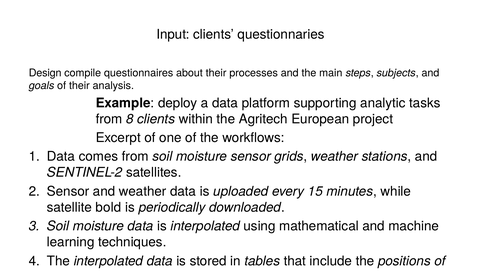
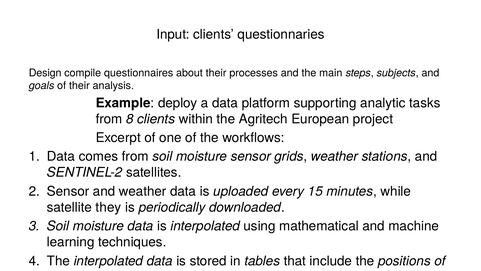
bold: bold -> they (108, 207)
